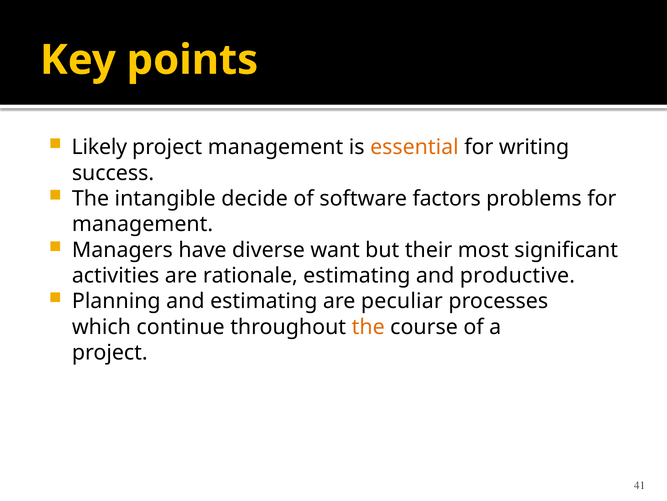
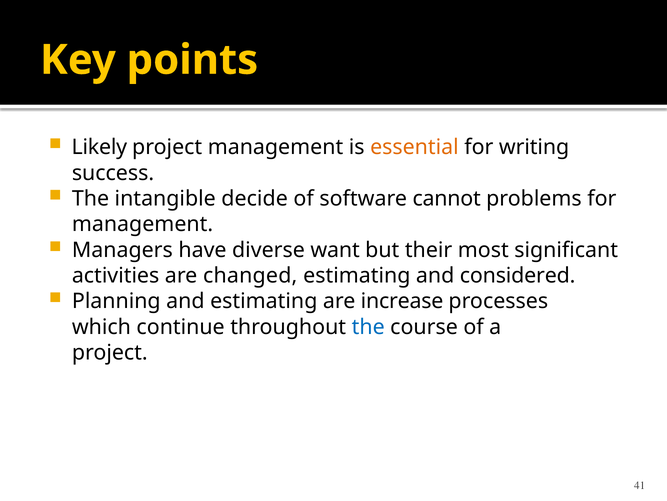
factors: factors -> cannot (447, 198)
rationale: rationale -> changed (250, 275)
productive: productive -> considered (518, 275)
peculiar: peculiar -> increase (402, 301)
the colour: orange -> blue (368, 327)
